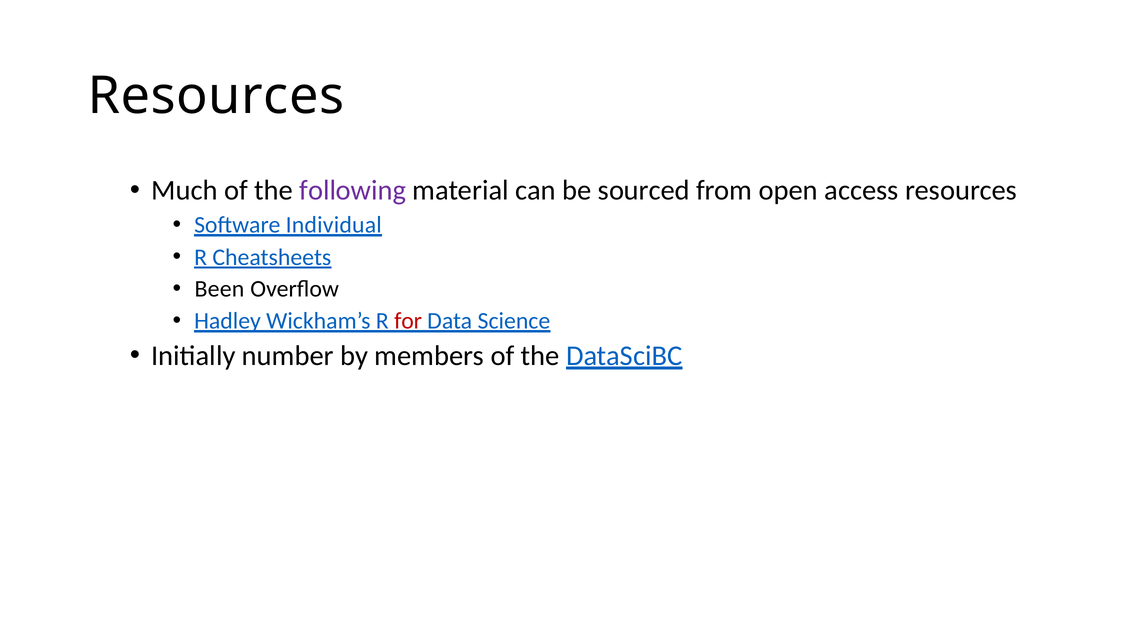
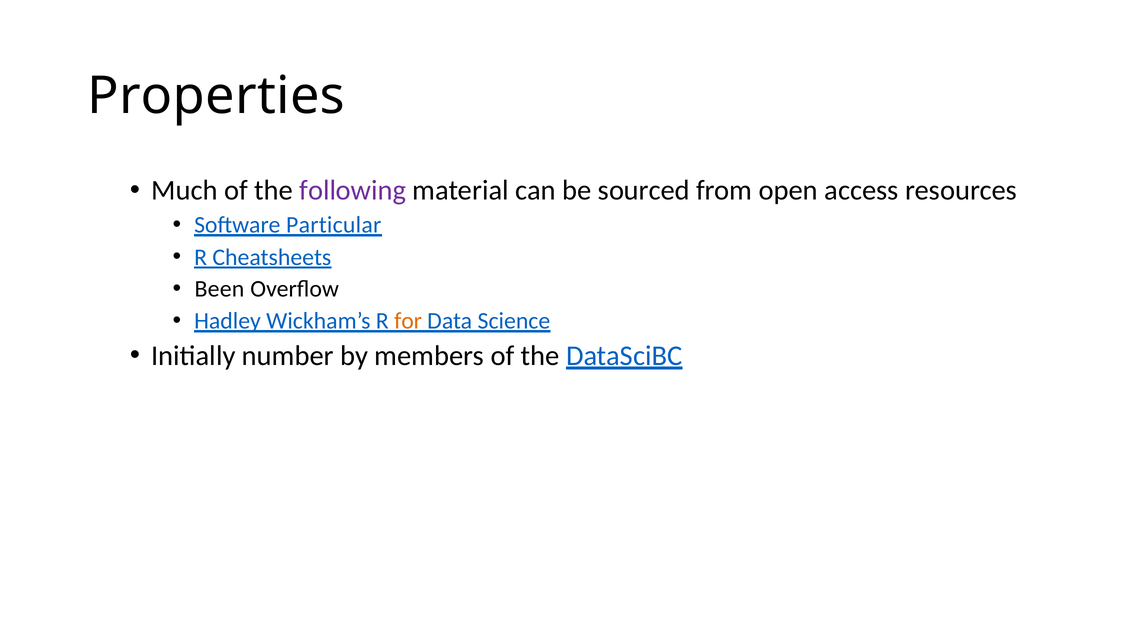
Resources: Resources -> Properties (216, 96)
Individual: Individual -> Particular (334, 225)
for colour: red -> orange (408, 321)
